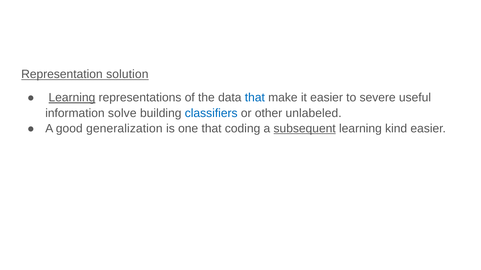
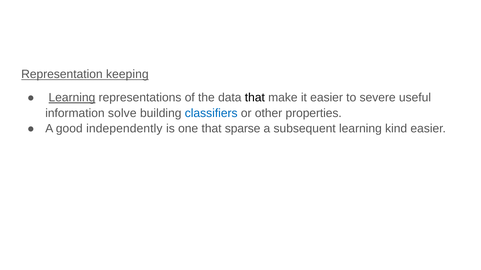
solution: solution -> keeping (127, 74)
that colour: blue -> black (255, 98)
unlabeled: unlabeled -> properties (314, 113)
generalization: generalization -> independently (124, 129)
coding: coding -> sparse (243, 129)
subsequent underline: present -> none (305, 129)
